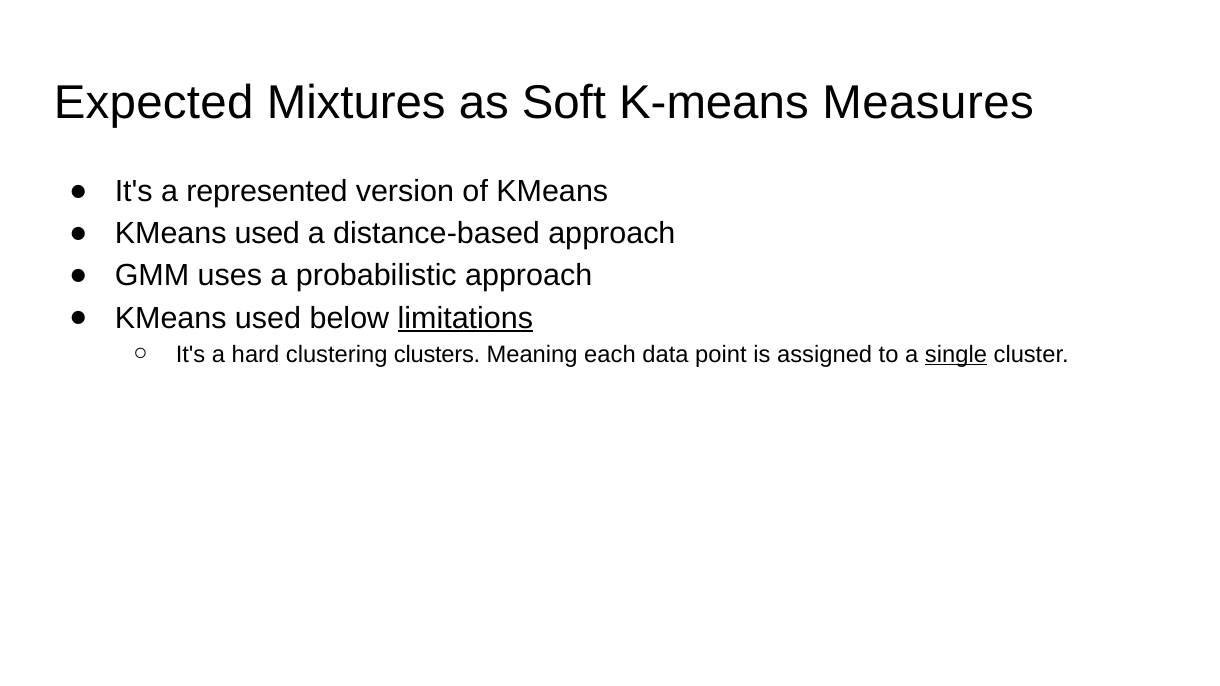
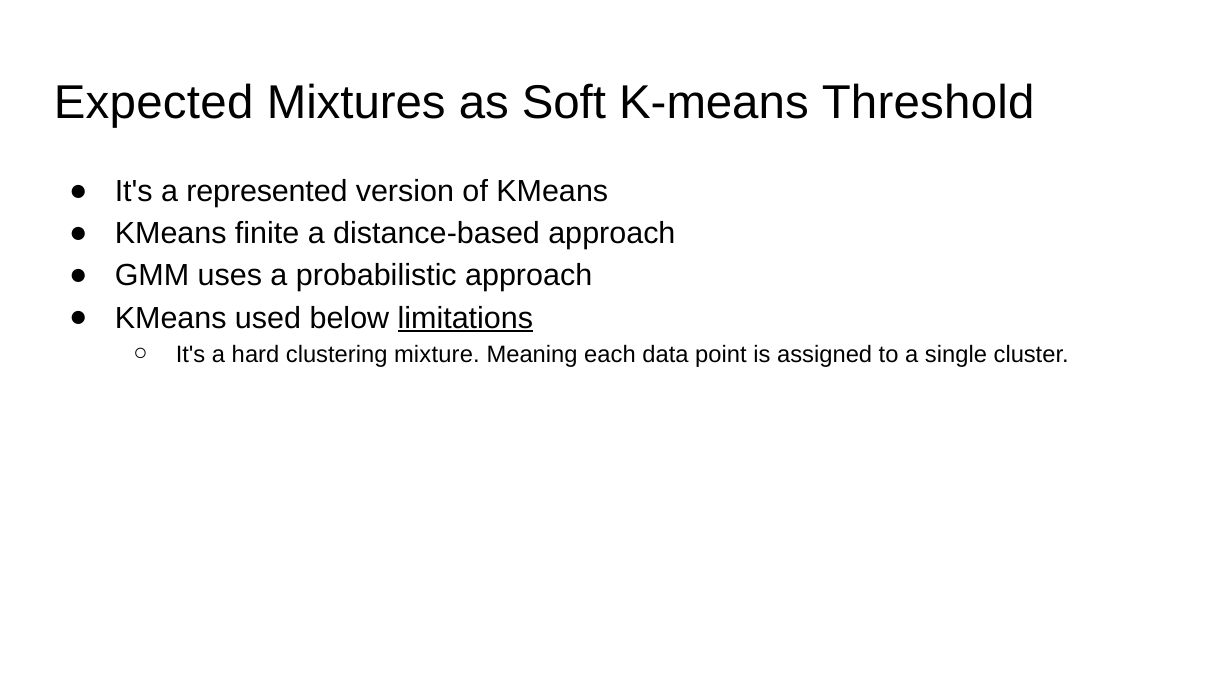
Measures: Measures -> Threshold (928, 103)
used: used -> finite (267, 234)
clusters: clusters -> mixture (437, 354)
single underline: present -> none (956, 354)
